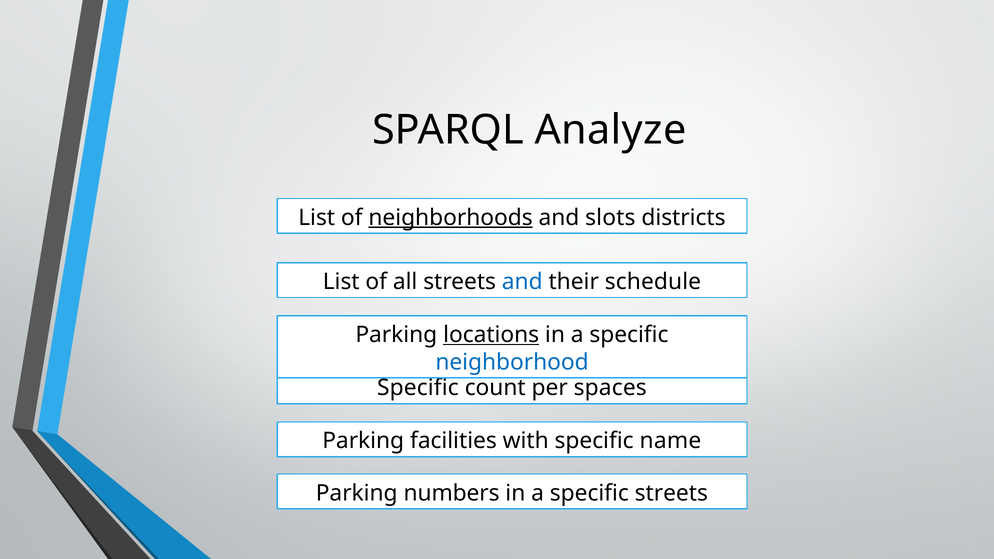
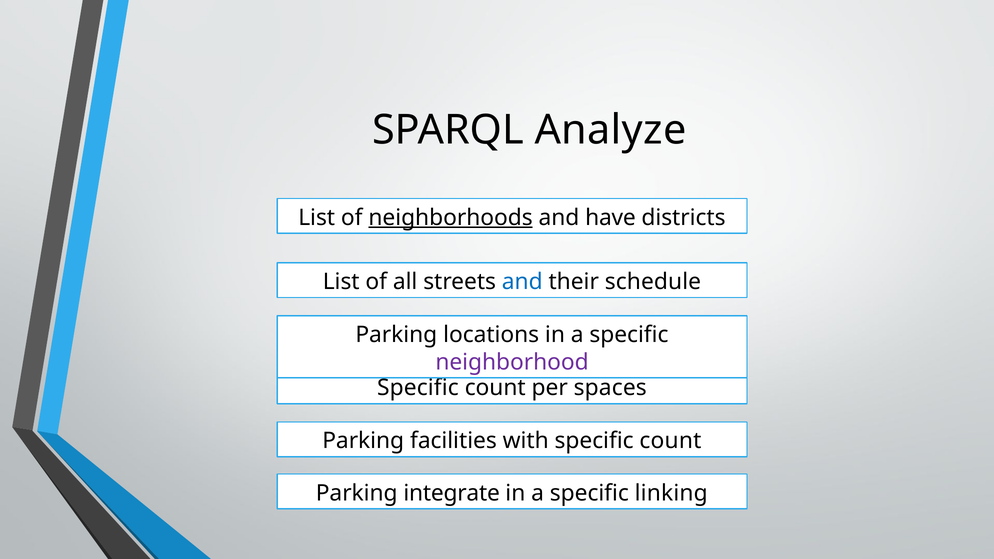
slots: slots -> have (610, 218)
locations underline: present -> none (491, 335)
neighborhood colour: blue -> purple (512, 362)
with specific name: name -> count (670, 441)
numbers: numbers -> integrate (452, 493)
specific streets: streets -> linking (671, 493)
